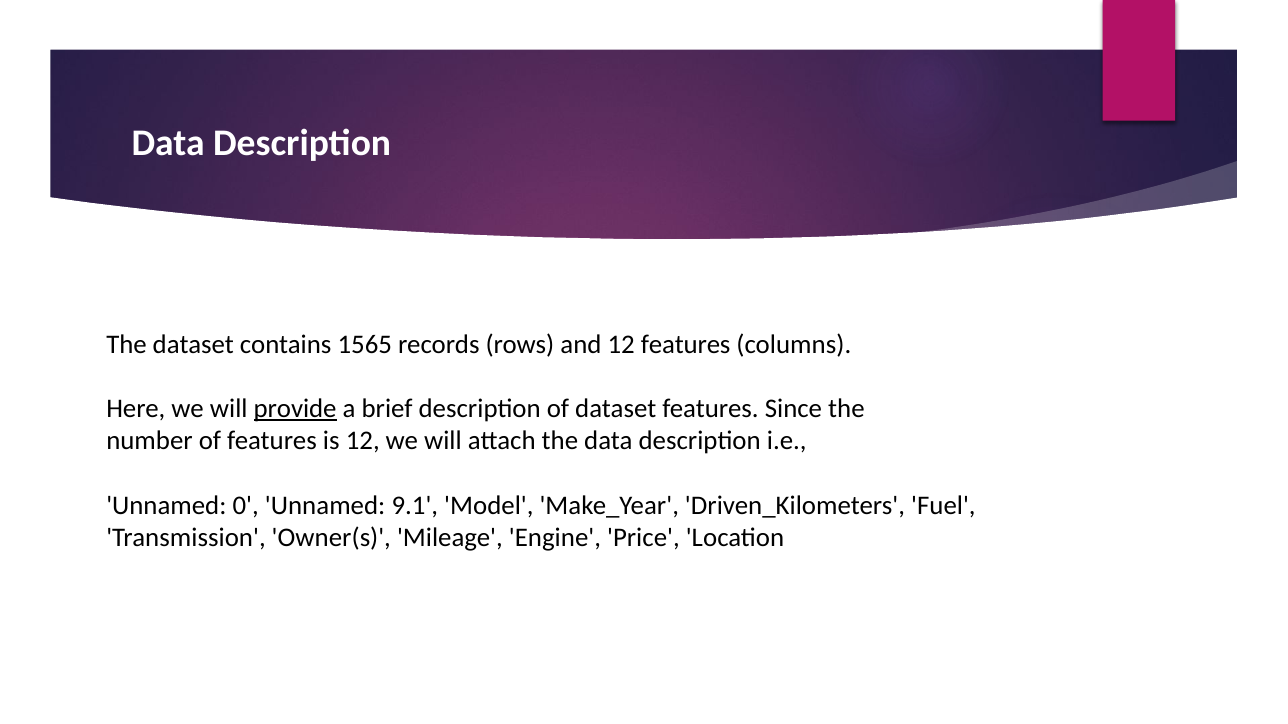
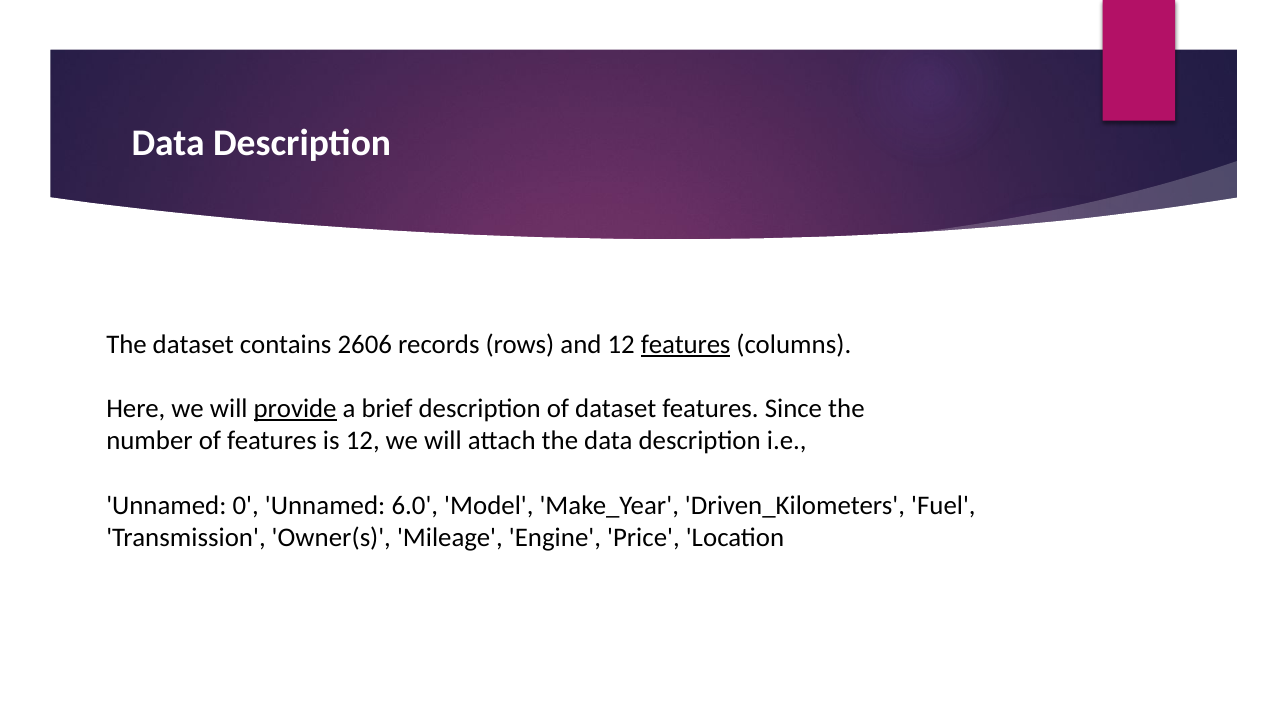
1565: 1565 -> 2606 (365, 345)
features underline: none -> present (686, 345)
9.1: 9.1 -> 6.0 (415, 506)
